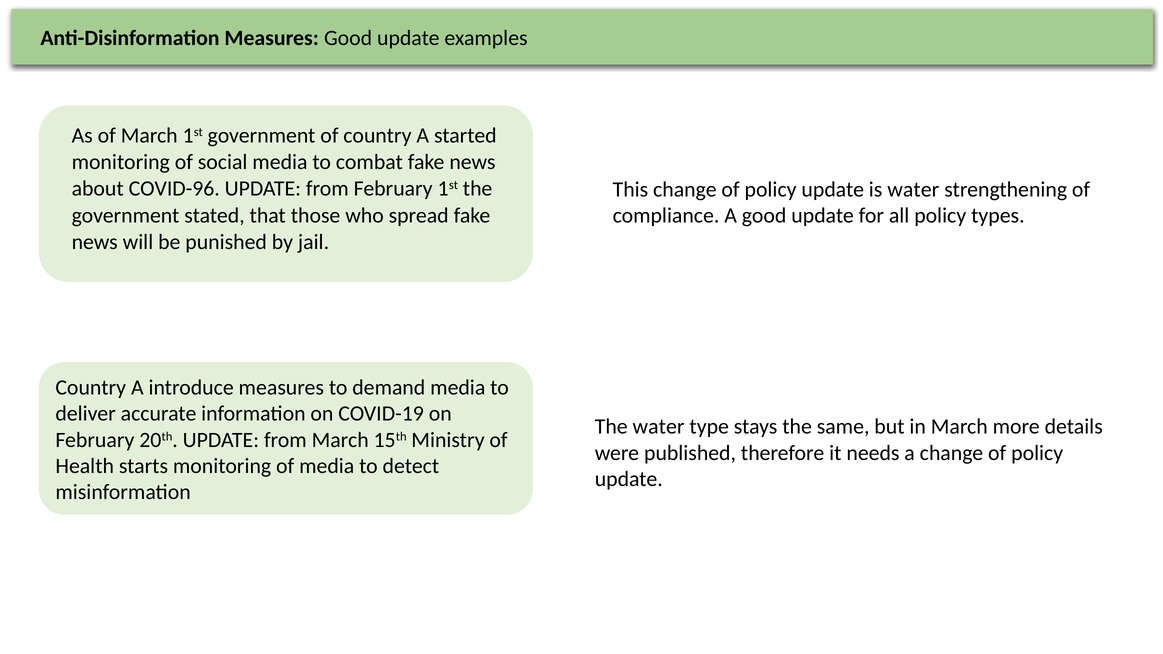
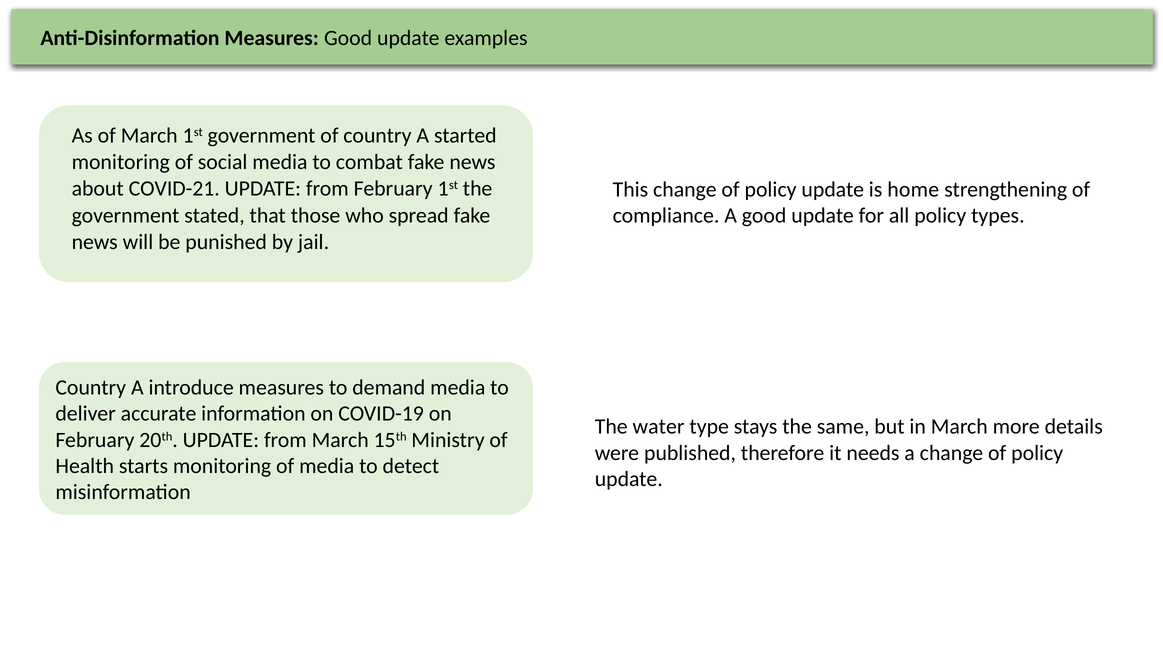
COVID-96: COVID-96 -> COVID-21 (174, 189)
is water: water -> home (913, 190)
